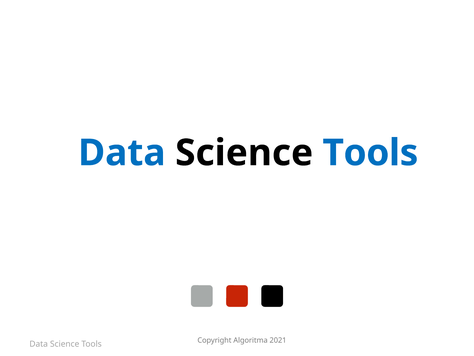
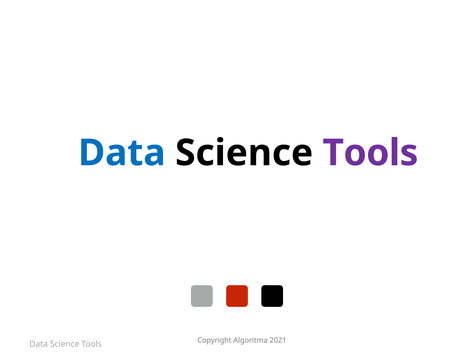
Tools colour: blue -> purple (370, 153)
